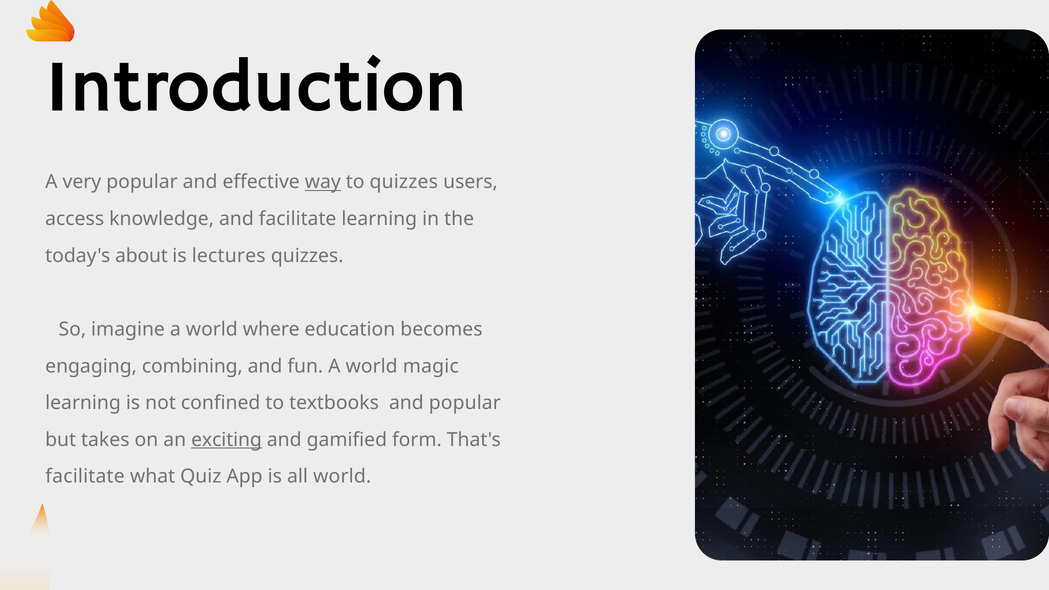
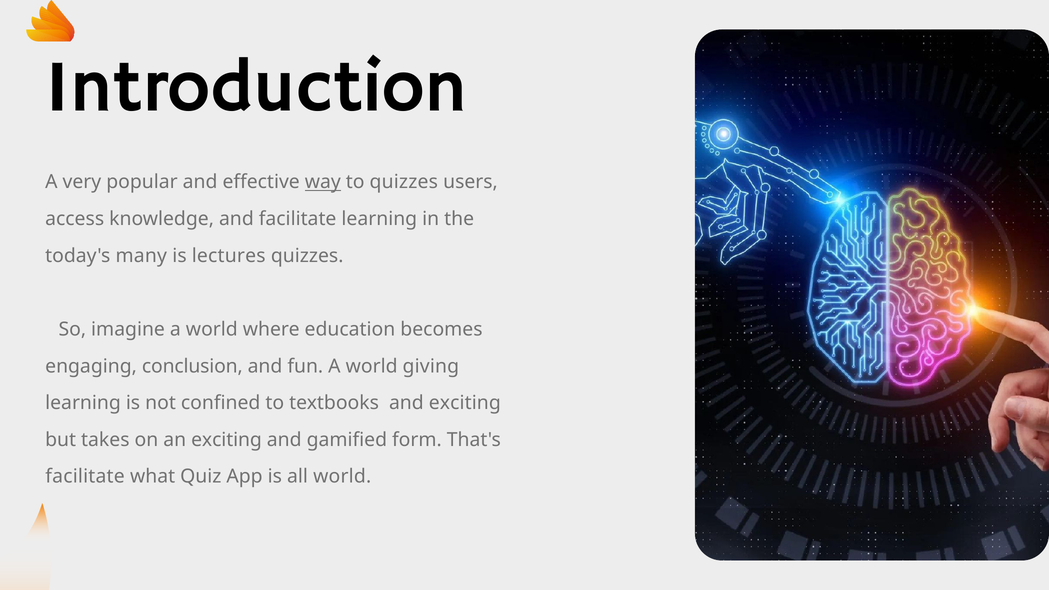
about: about -> many (141, 256)
combining: combining -> conclusion (192, 366)
magic: magic -> giving (431, 366)
and popular: popular -> exciting (465, 403)
exciting underline: present -> none (227, 440)
